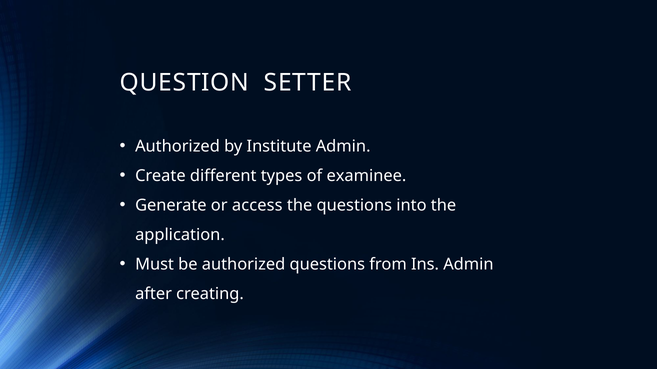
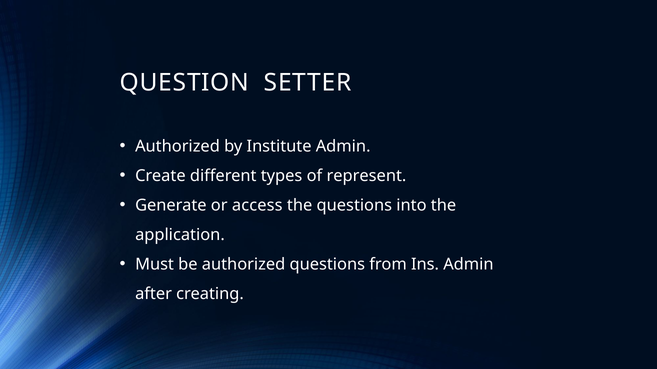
examinee: examinee -> represent (366, 176)
